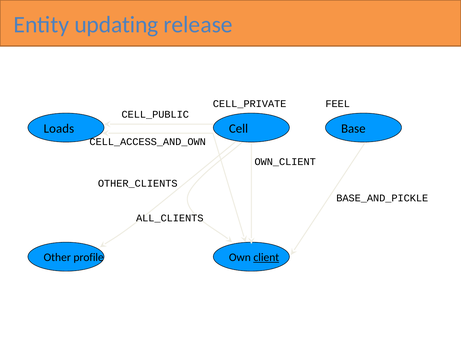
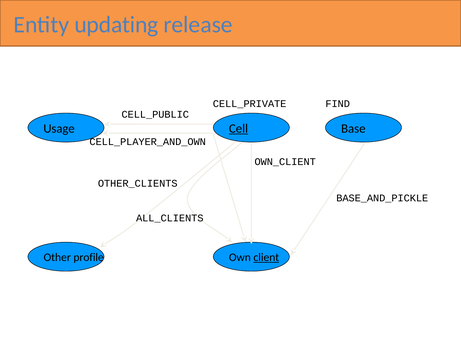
FEEL: FEEL -> FIND (338, 104)
Loads: Loads -> Usage (59, 128)
Cell underline: none -> present (239, 128)
CELL_ACCESS_AND_OWN: CELL_ACCESS_AND_OWN -> CELL_PLAYER_AND_OWN (148, 142)
